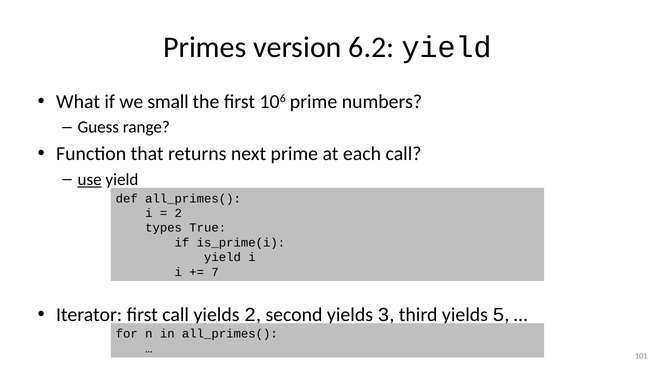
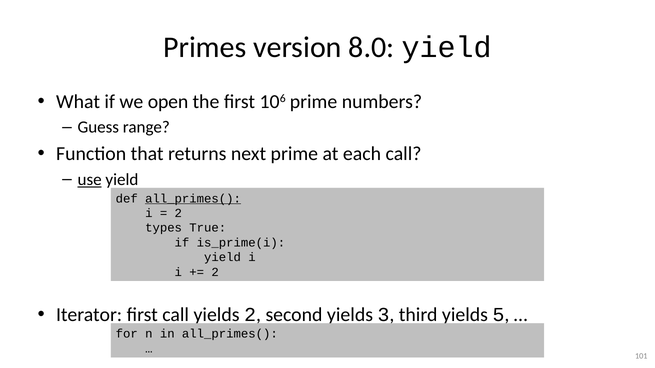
6.2: 6.2 -> 8.0 (371, 48)
small: small -> open (168, 102)
all_primes( underline: none -> present (193, 199)
7: 7 -> 2 (215, 272)
